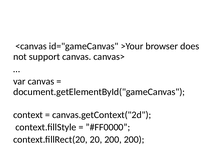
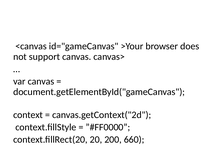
200 200: 200 -> 660 (134, 139)
